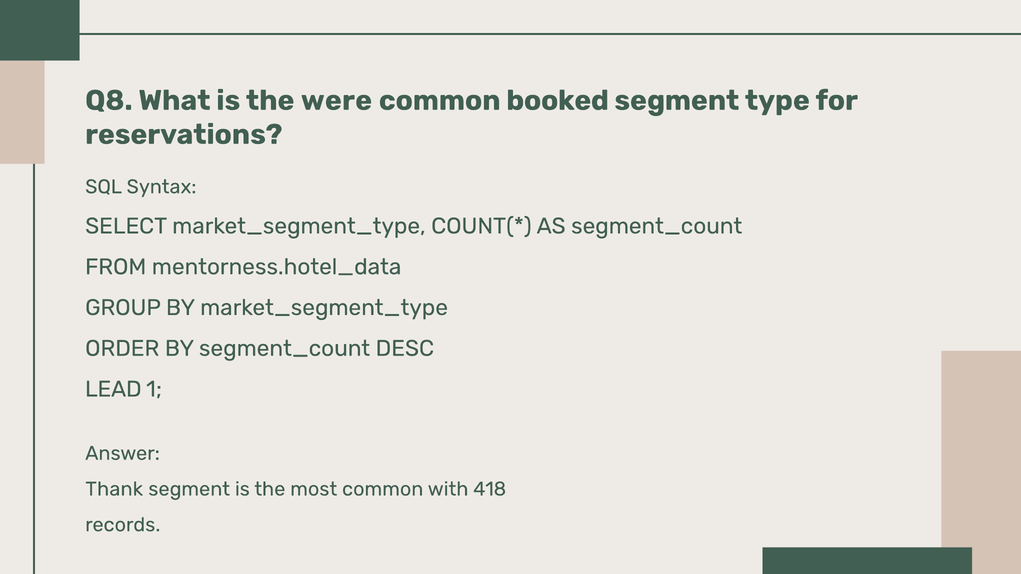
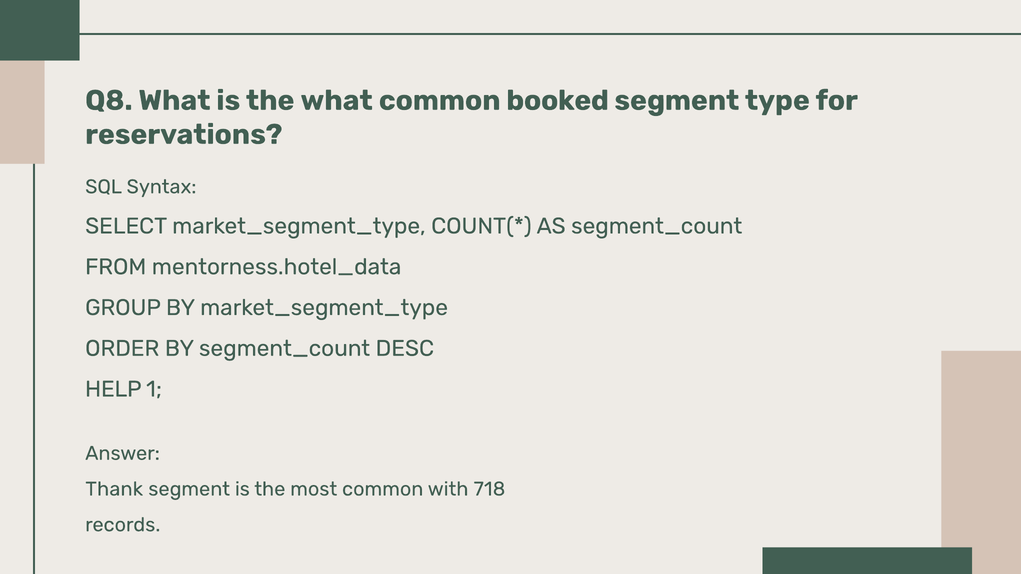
the were: were -> what (337, 100)
LEAD: LEAD -> HELP (113, 389)
418: 418 -> 718 (489, 489)
